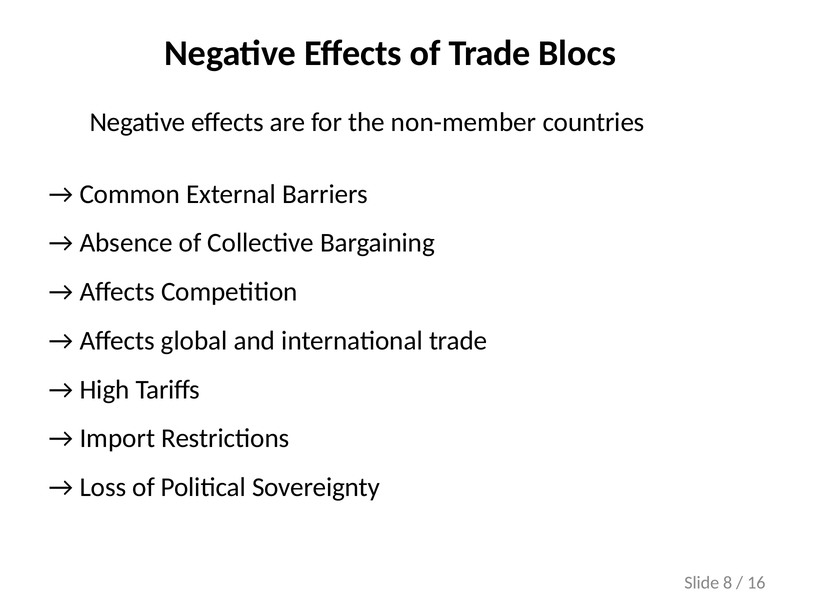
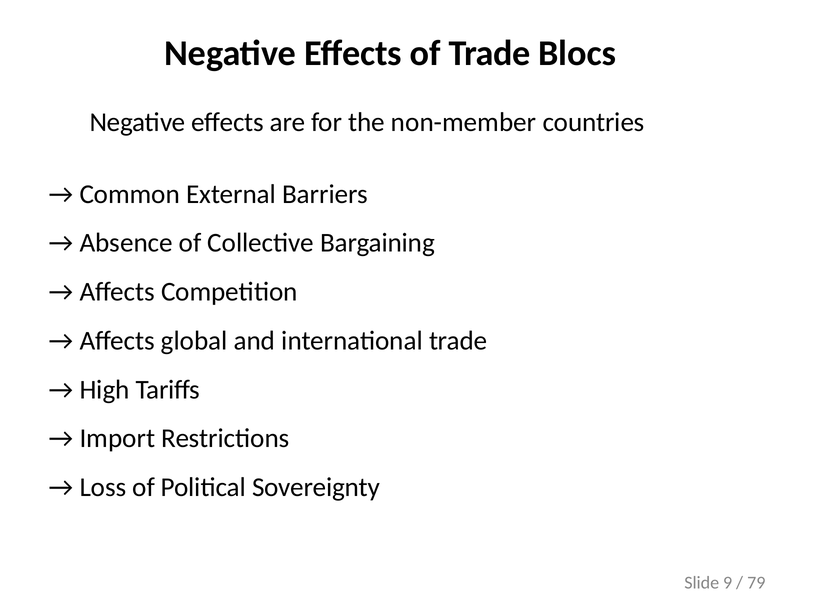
8: 8 -> 9 (728, 583)
16: 16 -> 79 (756, 583)
